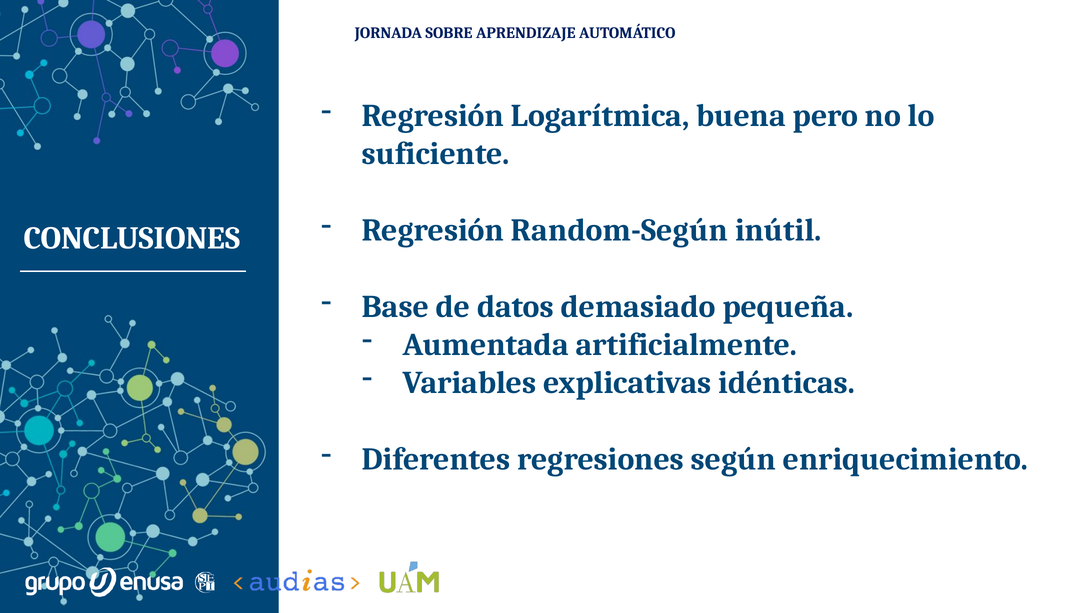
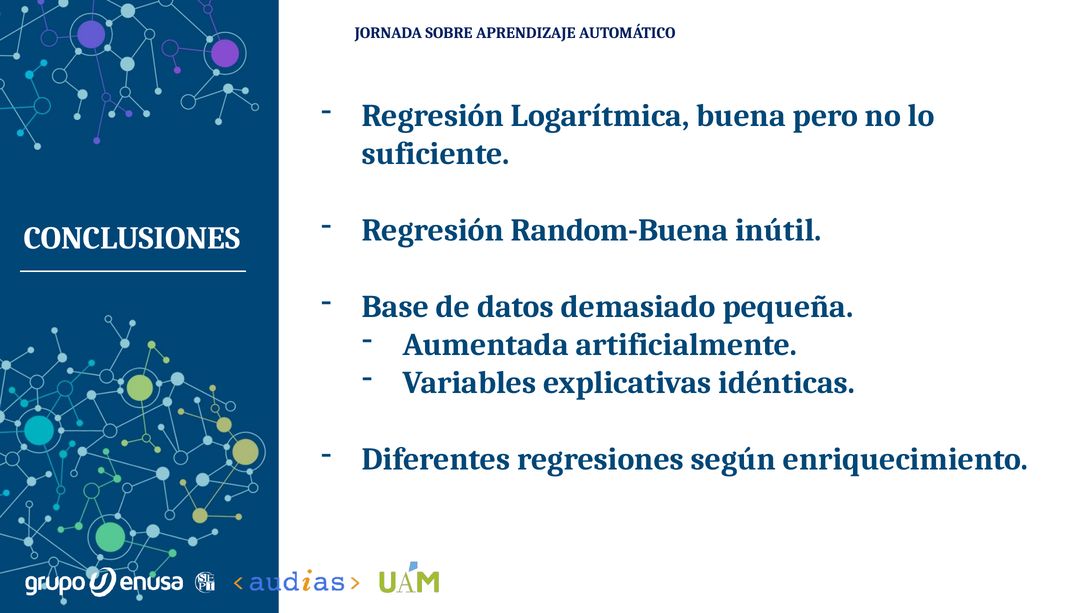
Random-Según: Random-Según -> Random-Buena (620, 230)
